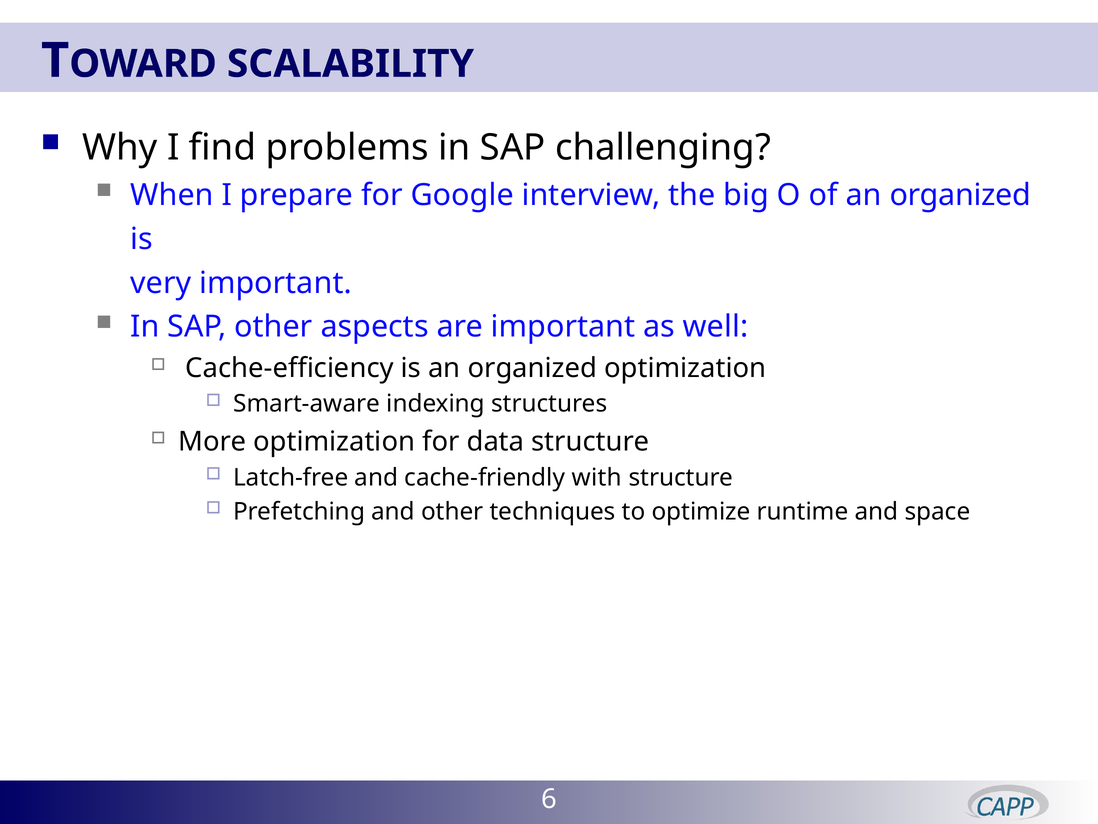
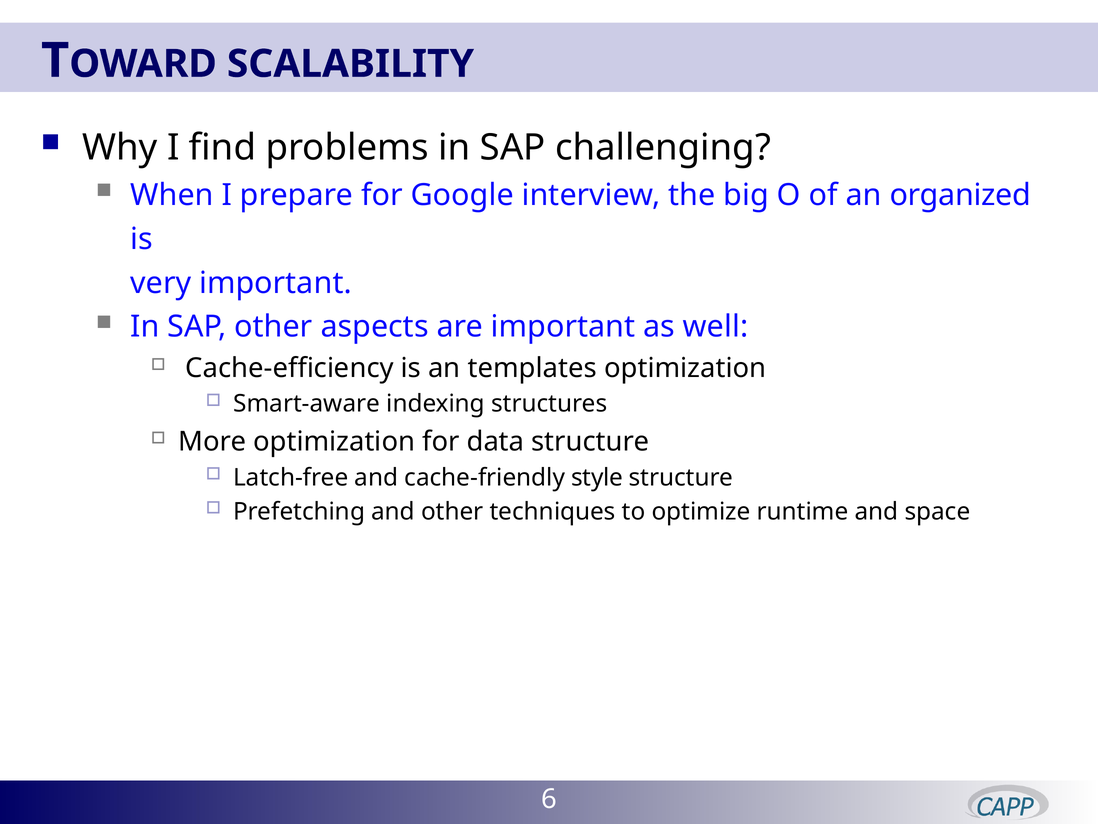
is an organized: organized -> templates (532, 368)
with: with -> style (597, 477)
